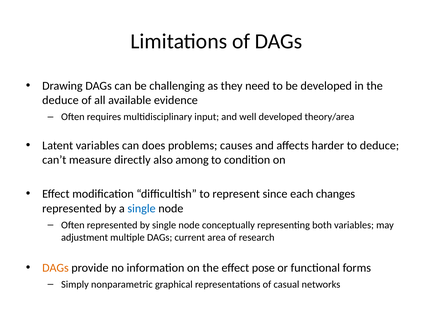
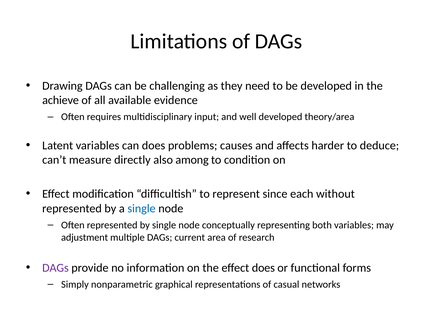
deduce: deduce -> achieve (61, 100)
changes: changes -> without (335, 194)
DAGs colour: orange -> purple (55, 268)
effect pose: pose -> does (263, 268)
